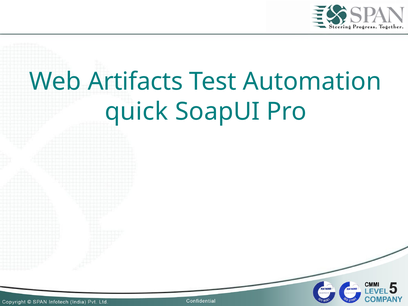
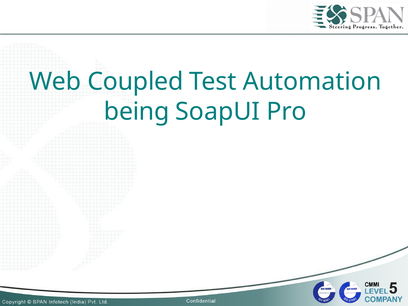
Artifacts: Artifacts -> Coupled (135, 82)
quick: quick -> being (137, 112)
